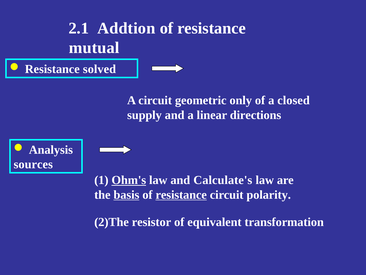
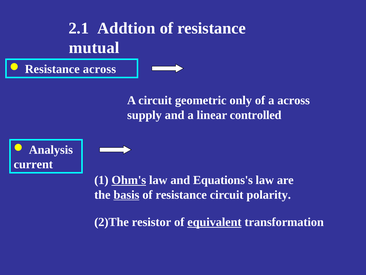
Resistance solved: solved -> across (99, 69)
a closed: closed -> across (294, 100)
directions: directions -> controlled (256, 115)
sources: sources -> current (33, 164)
Calculate's: Calculate's -> Equations's (223, 180)
resistance underline: present -> none (181, 194)
equivalent underline: none -> present (214, 222)
